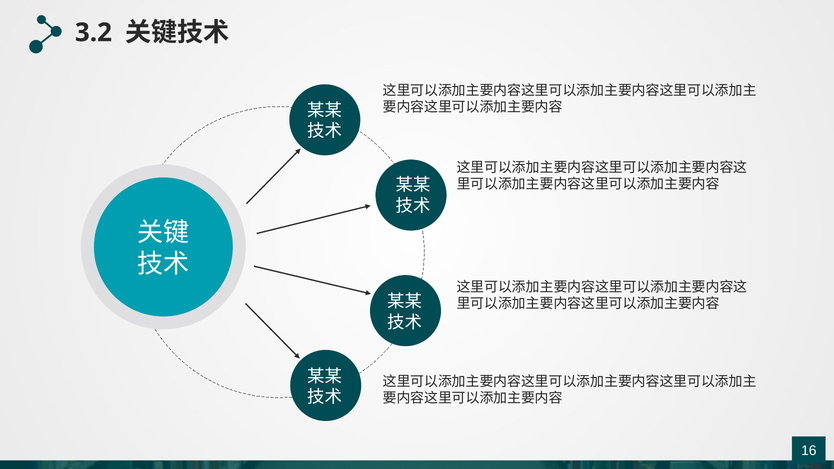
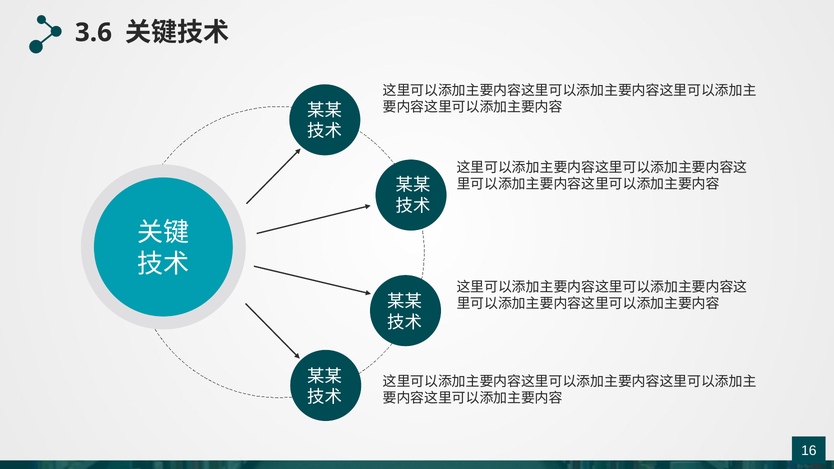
3.2: 3.2 -> 3.6 (93, 33)
